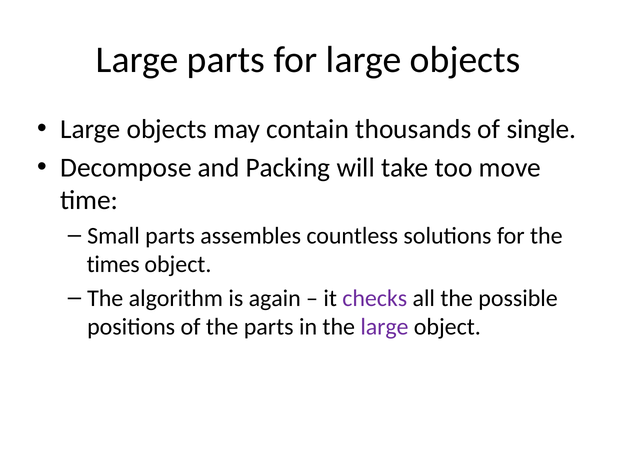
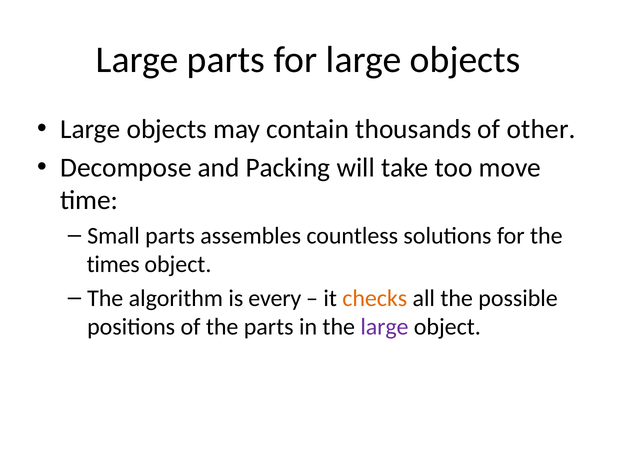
single: single -> other (541, 129)
again: again -> every (275, 299)
checks colour: purple -> orange (375, 299)
